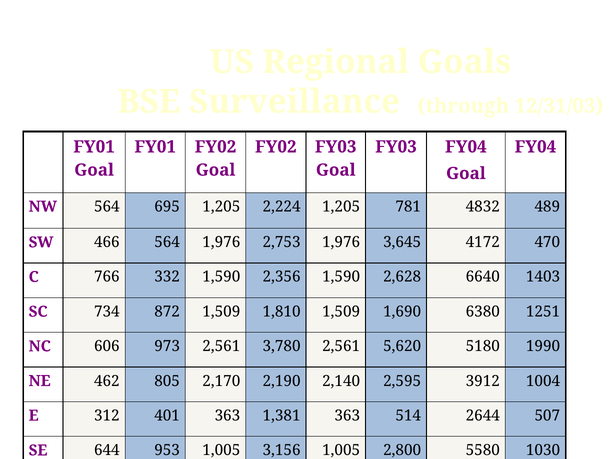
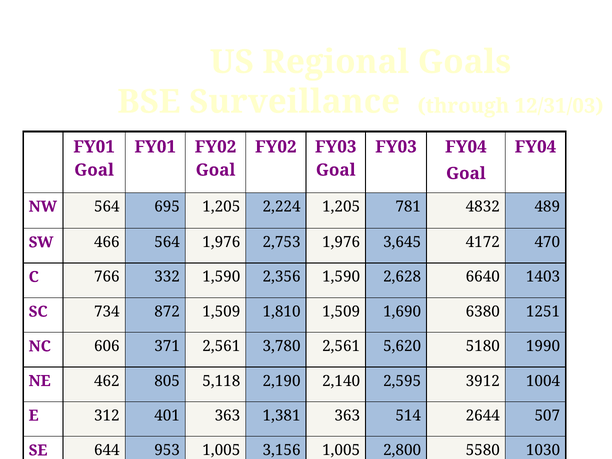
973: 973 -> 371 (167, 346)
2,170: 2,170 -> 5,118 (221, 381)
